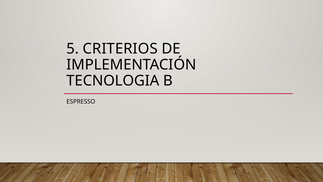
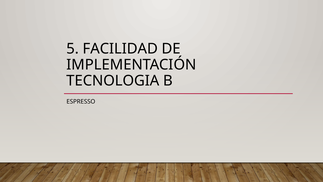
CRITERIOS: CRITERIOS -> FACILIDAD (120, 49)
